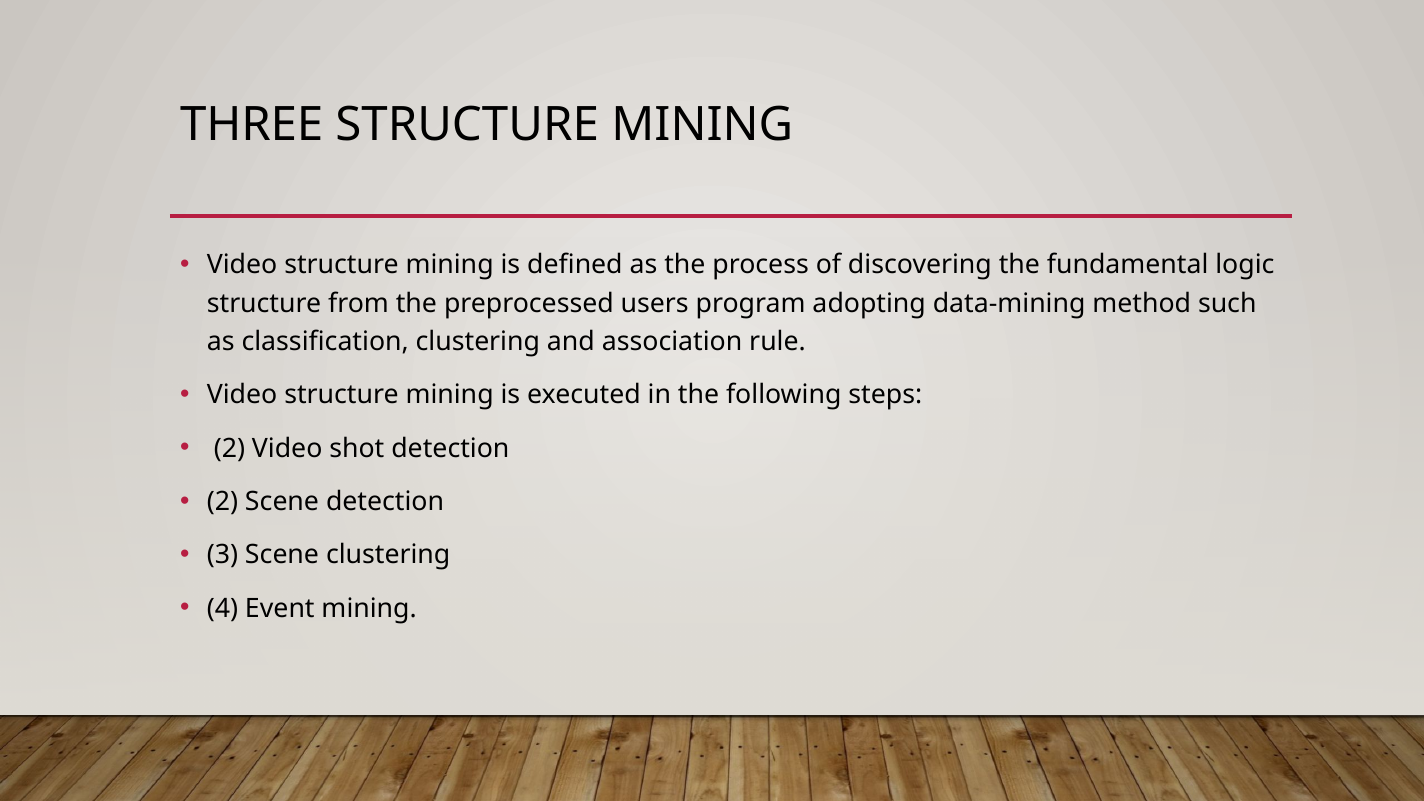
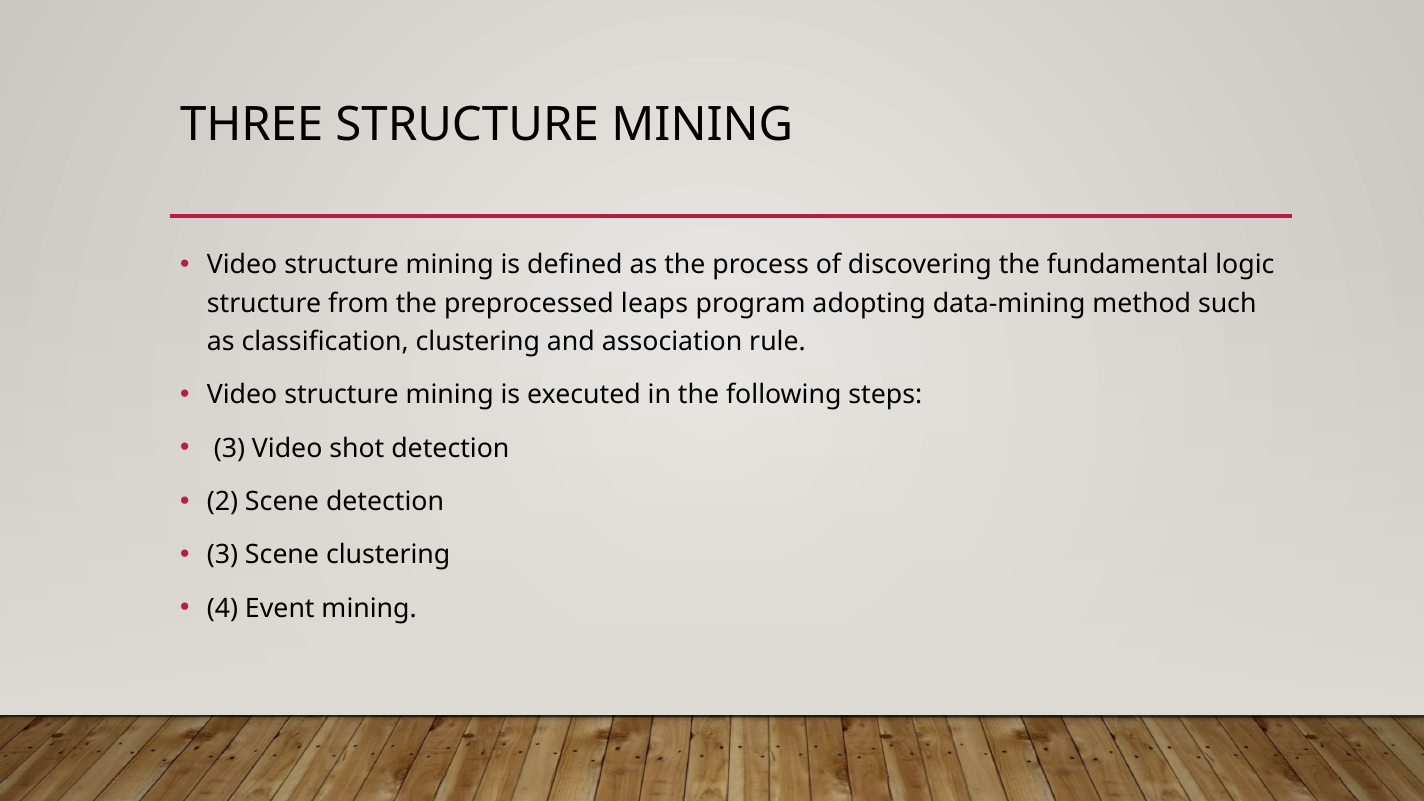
users: users -> leaps (655, 303)
2: 2 -> 3 (229, 448)
